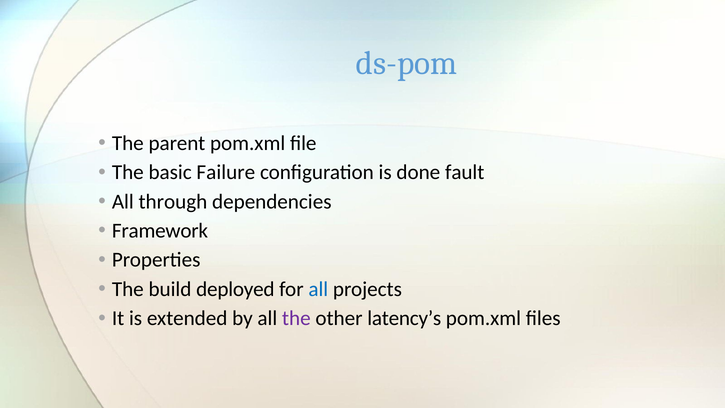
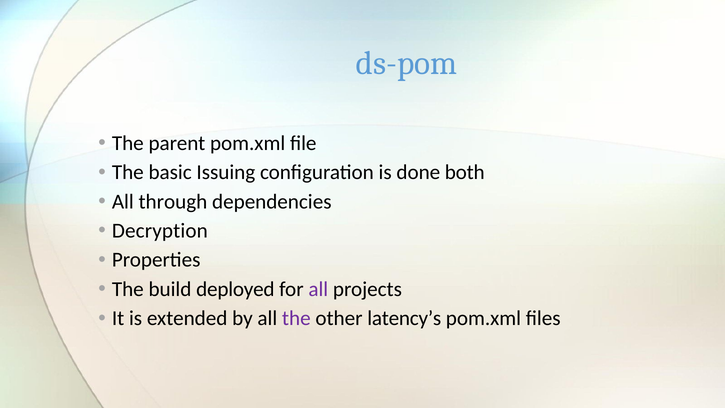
Failure: Failure -> Issuing (226, 172)
fault: fault -> both (465, 172)
Framework: Framework -> Decryption (160, 231)
all colour: blue -> purple (318, 289)
